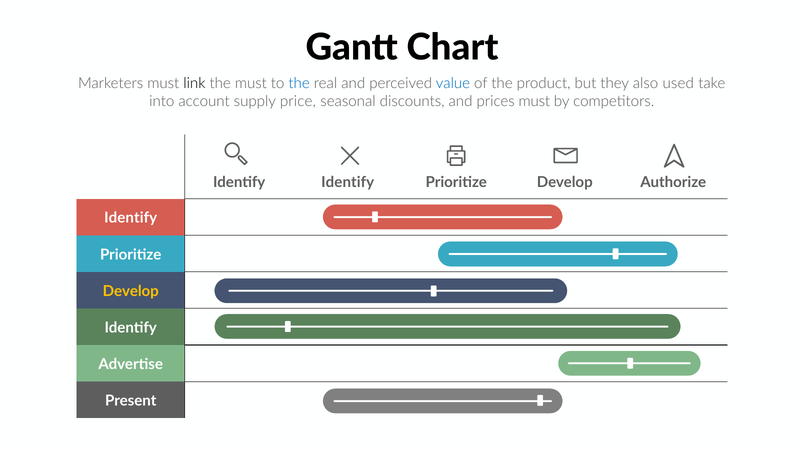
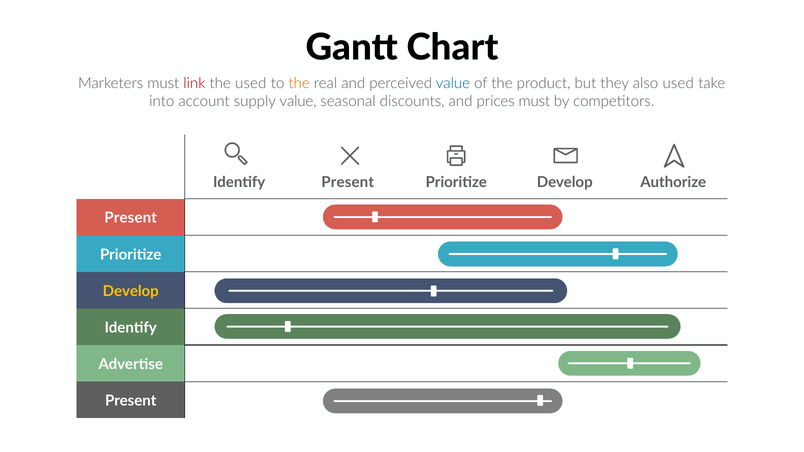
link colour: black -> red (194, 83)
the must: must -> used (251, 83)
the colour: blue -> orange (299, 83)
supply price: price -> value (298, 101)
Identify Identify: Identify -> Present (348, 182)
Identify: Identify -> Present (131, 218)
